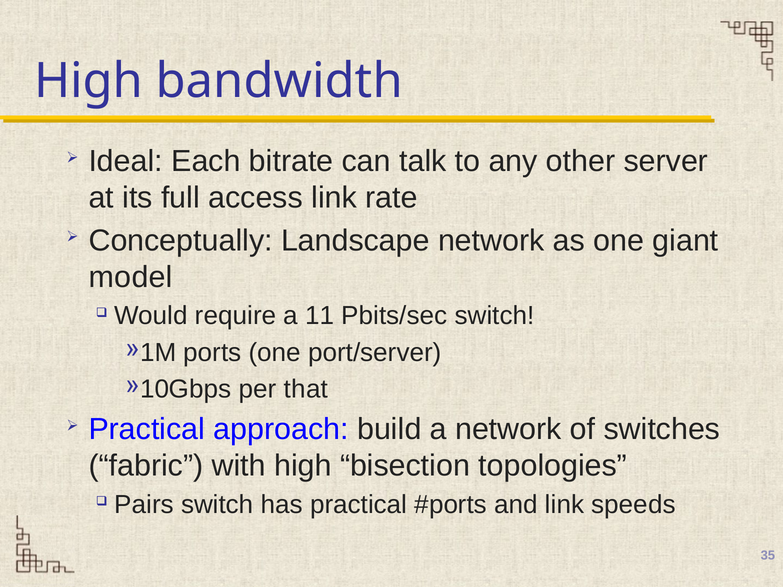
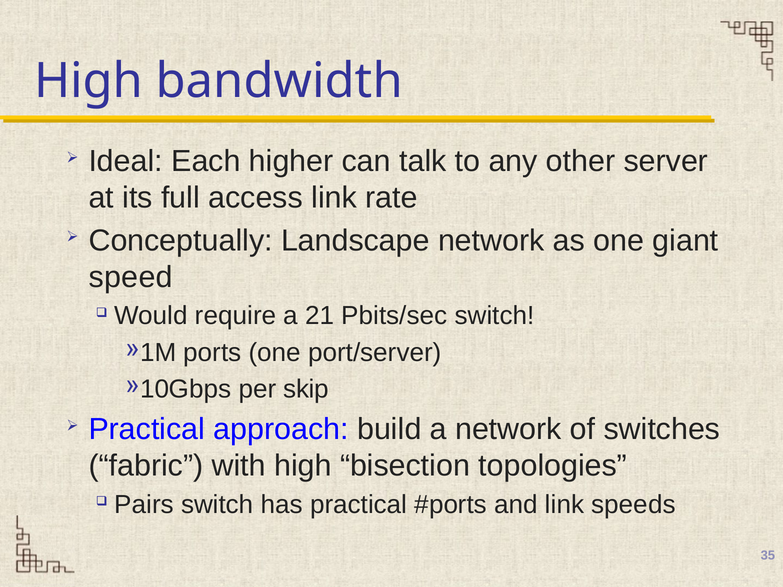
bitrate: bitrate -> higher (291, 161)
model: model -> speed (131, 277)
11: 11 -> 21 (320, 316)
that: that -> skip (306, 389)
